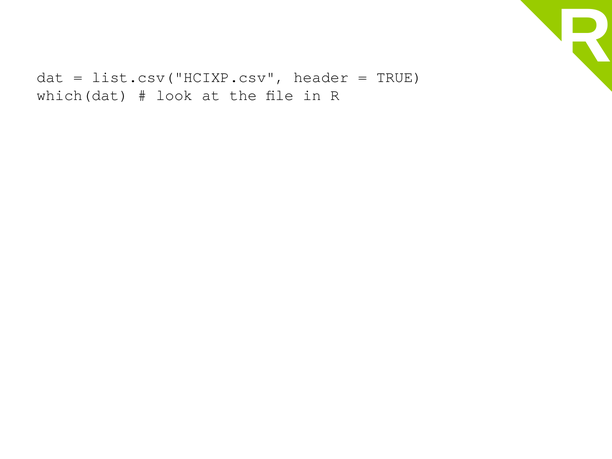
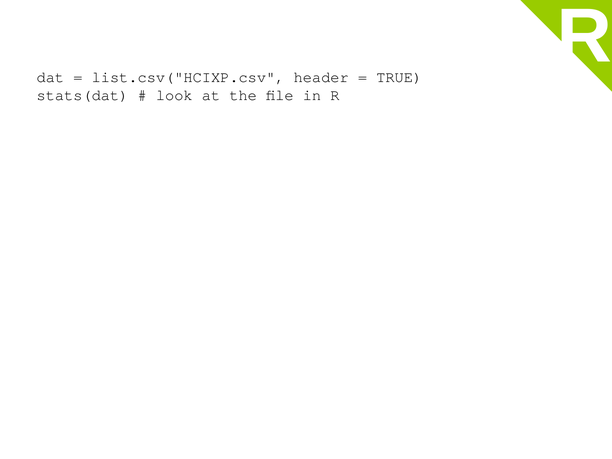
which(dat: which(dat -> stats(dat (82, 95)
